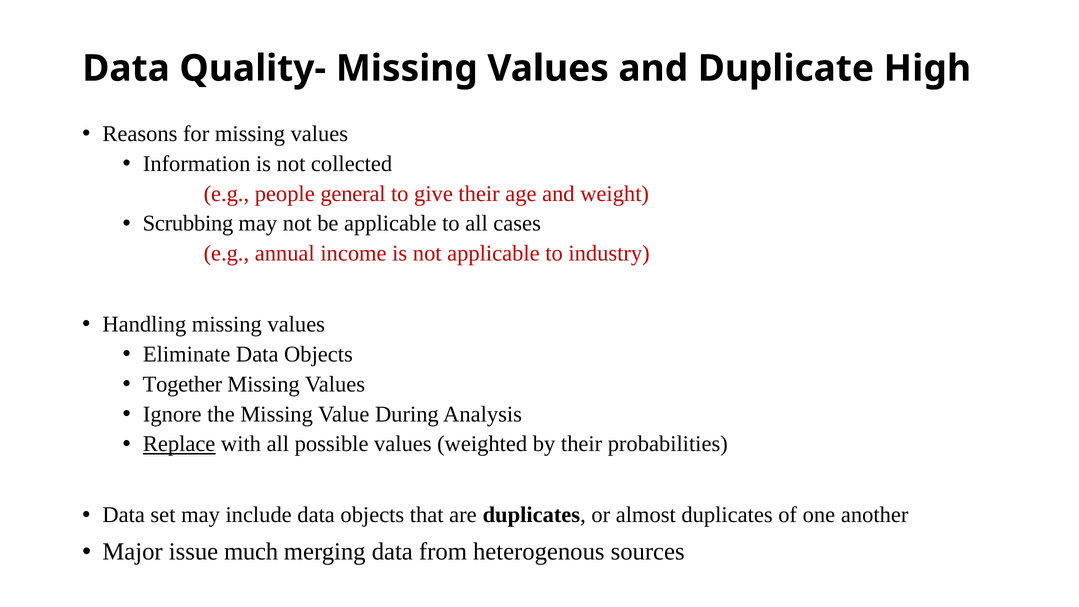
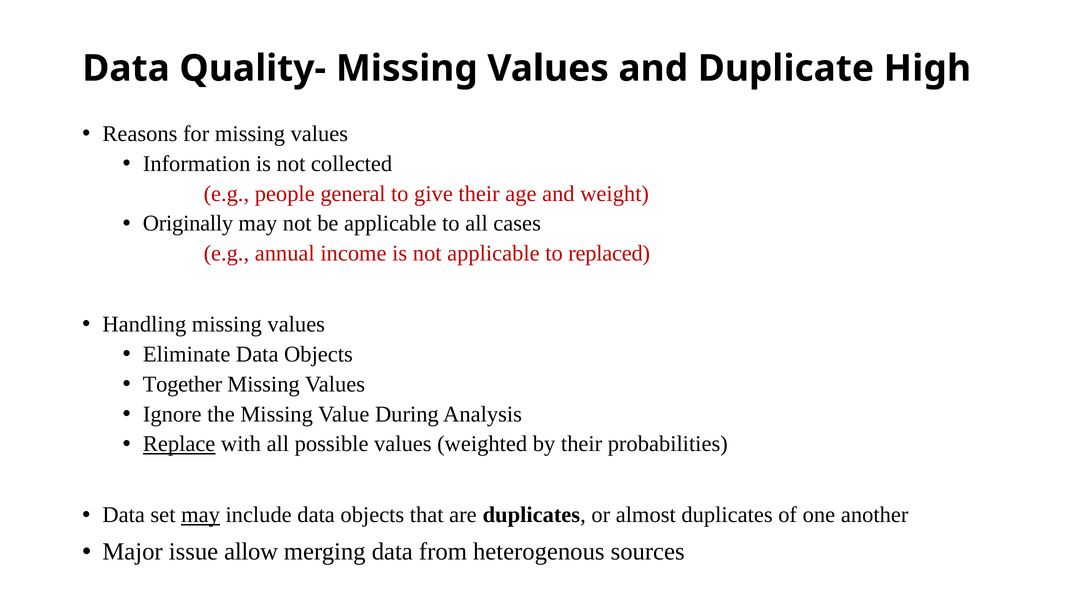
Scrubbing: Scrubbing -> Originally (188, 223)
industry: industry -> replaced (609, 253)
may underline: none -> present (201, 515)
much: much -> allow (251, 552)
